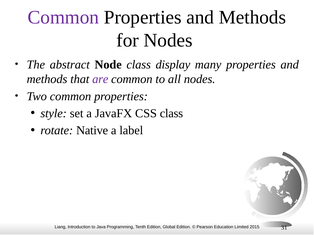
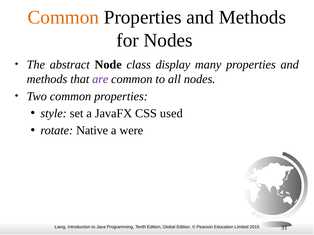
Common colour: purple -> orange (63, 17)
CSS class: class -> used (171, 114)
label: label -> were (131, 131)
